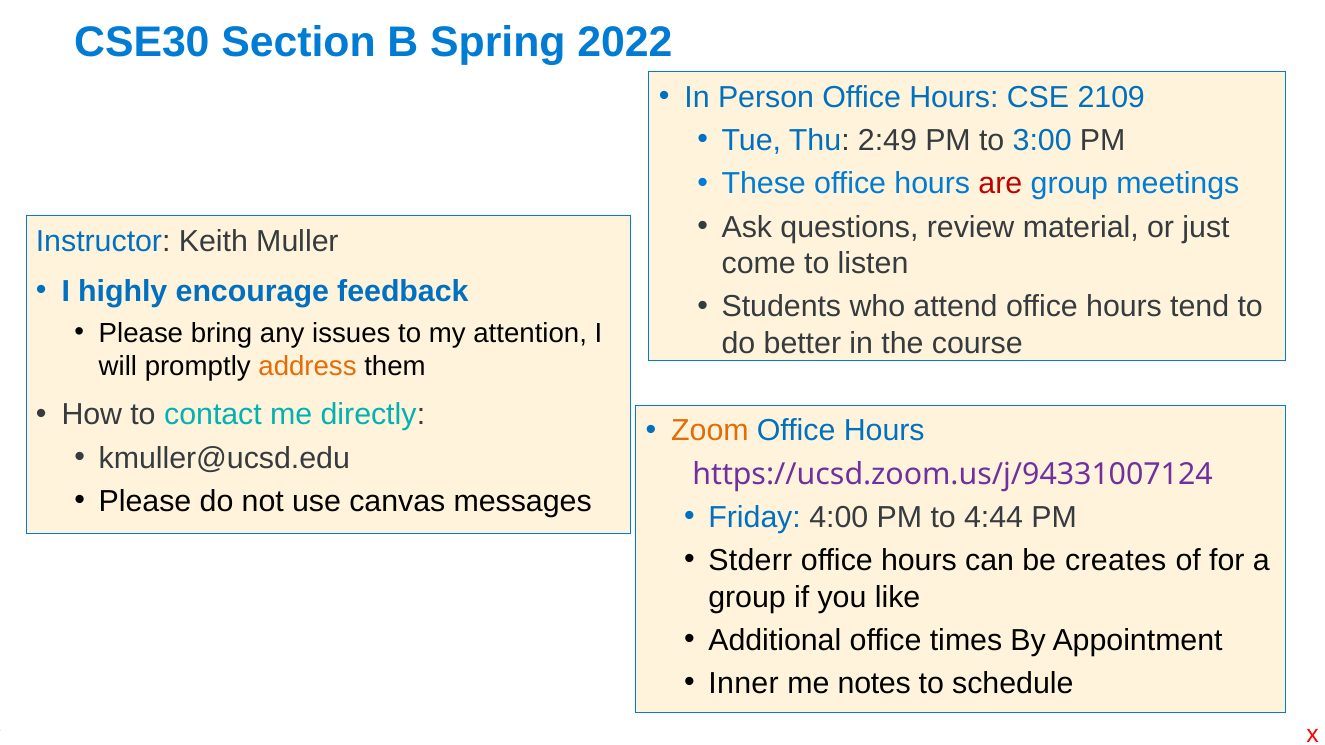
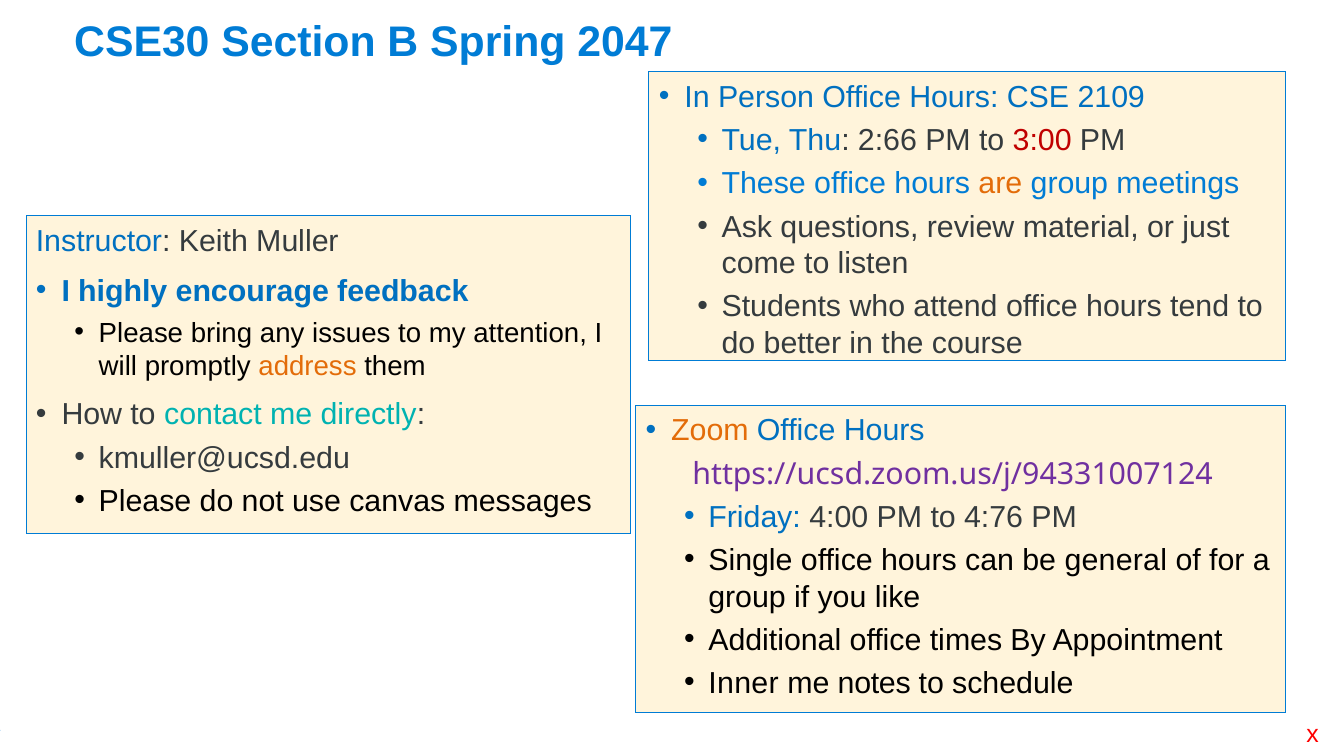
2022: 2022 -> 2047 (625, 43)
2:49: 2:49 -> 2:66 (887, 140)
3:00 colour: blue -> red (1042, 140)
are colour: red -> orange (1000, 184)
4:44: 4:44 -> 4:76 (994, 518)
Stderr: Stderr -> Single (750, 561)
creates: creates -> general (1116, 561)
